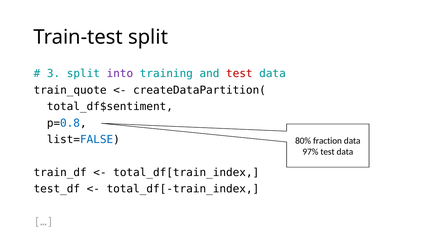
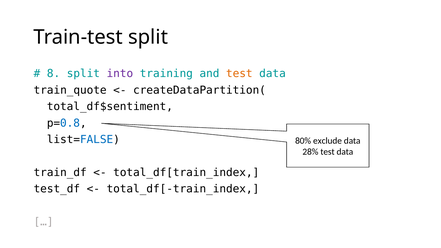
3: 3 -> 8 (54, 74)
test colour: red -> orange (239, 74)
fraction: fraction -> exclude (327, 141)
97%: 97% -> 28% (310, 152)
